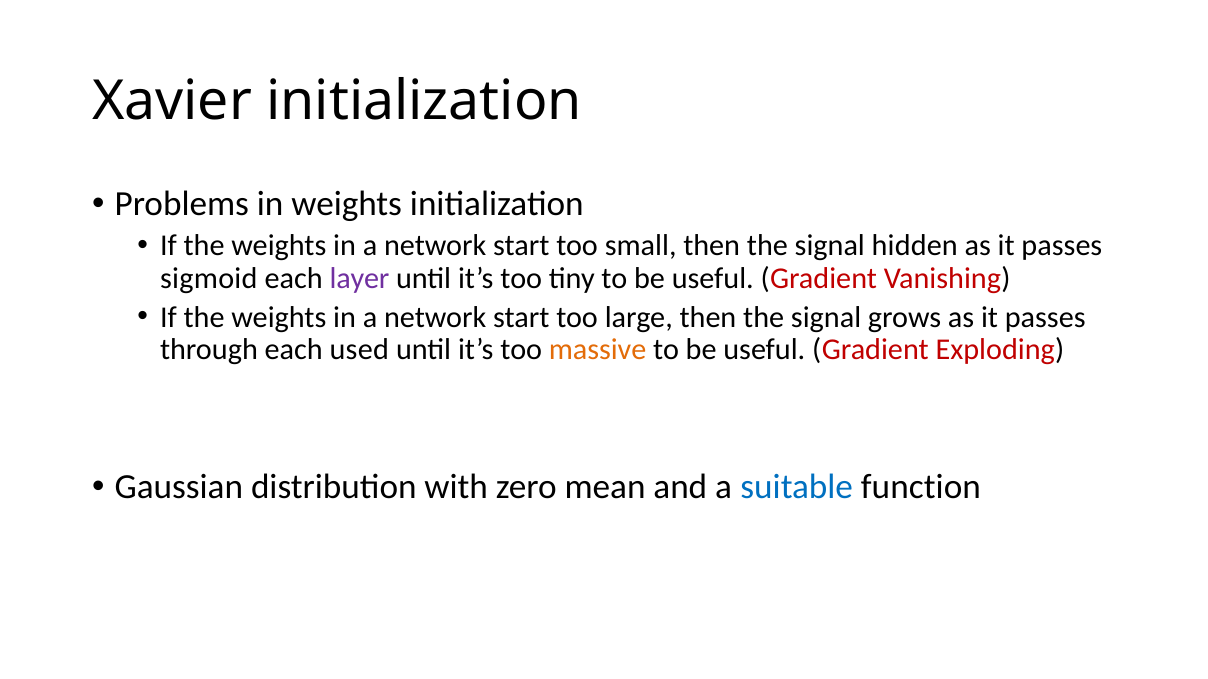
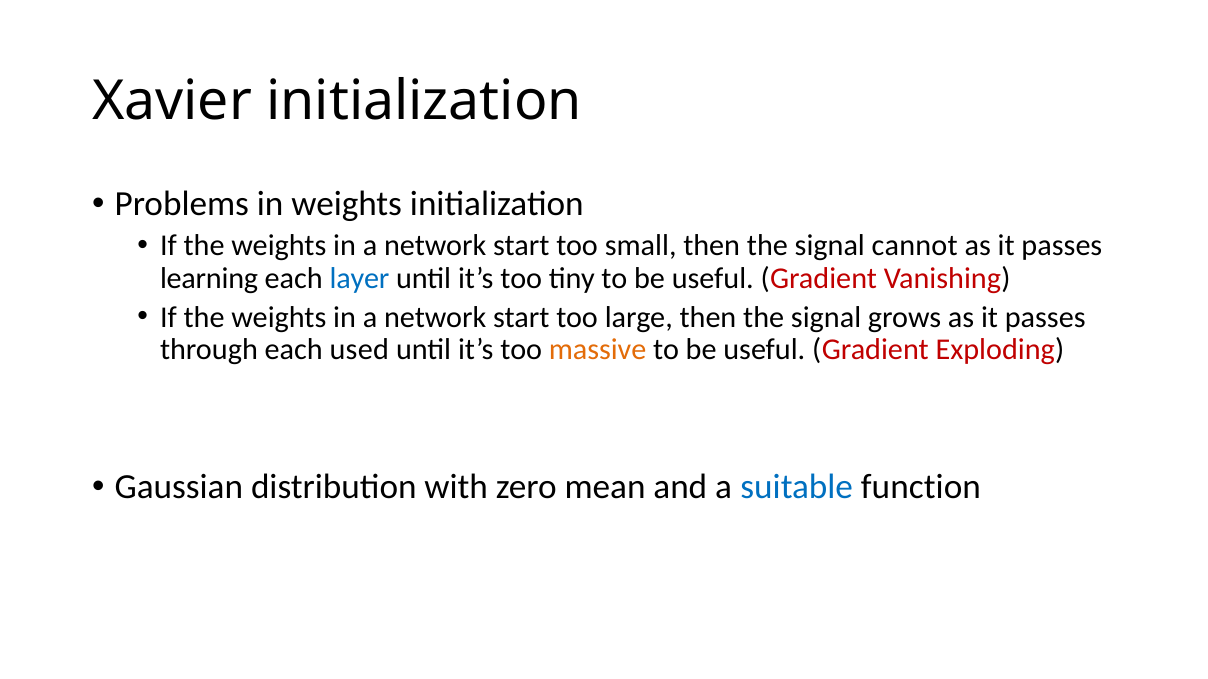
hidden: hidden -> cannot (915, 246)
sigmoid: sigmoid -> learning (209, 278)
layer colour: purple -> blue (359, 278)
